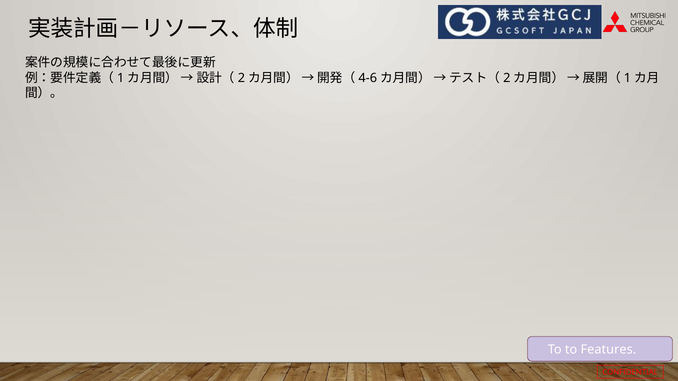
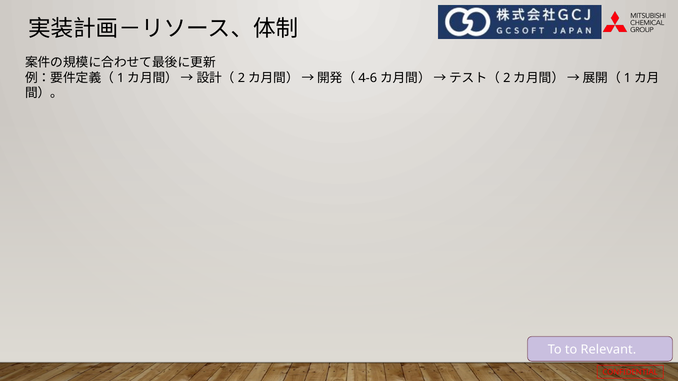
Features: Features -> Relevant (608, 350)
